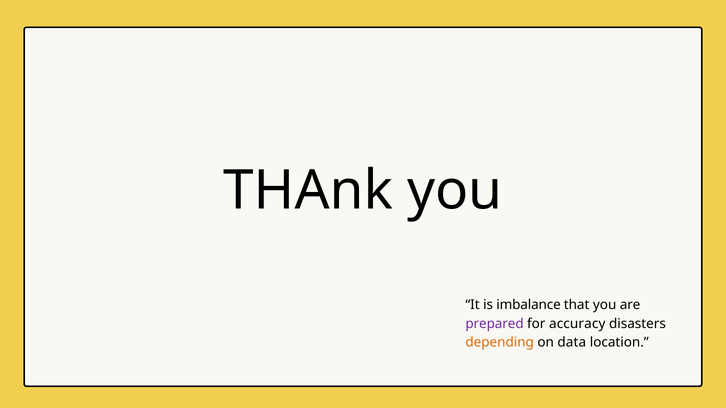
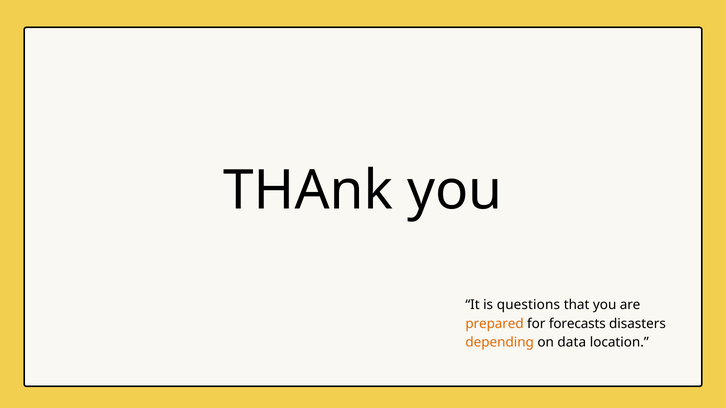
imbalance: imbalance -> questions (528, 305)
prepared colour: purple -> orange (495, 324)
accuracy: accuracy -> forecasts (577, 324)
